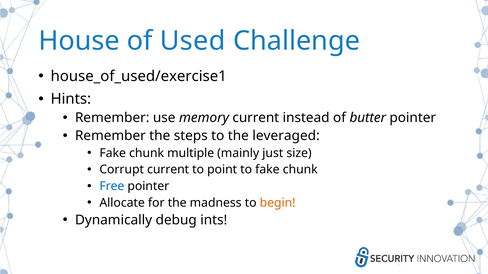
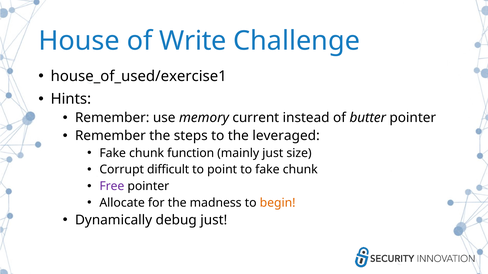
Used: Used -> Write (193, 41)
multiple: multiple -> function (191, 153)
Corrupt current: current -> difficult (168, 170)
Free colour: blue -> purple (112, 186)
debug ints: ints -> just (214, 220)
